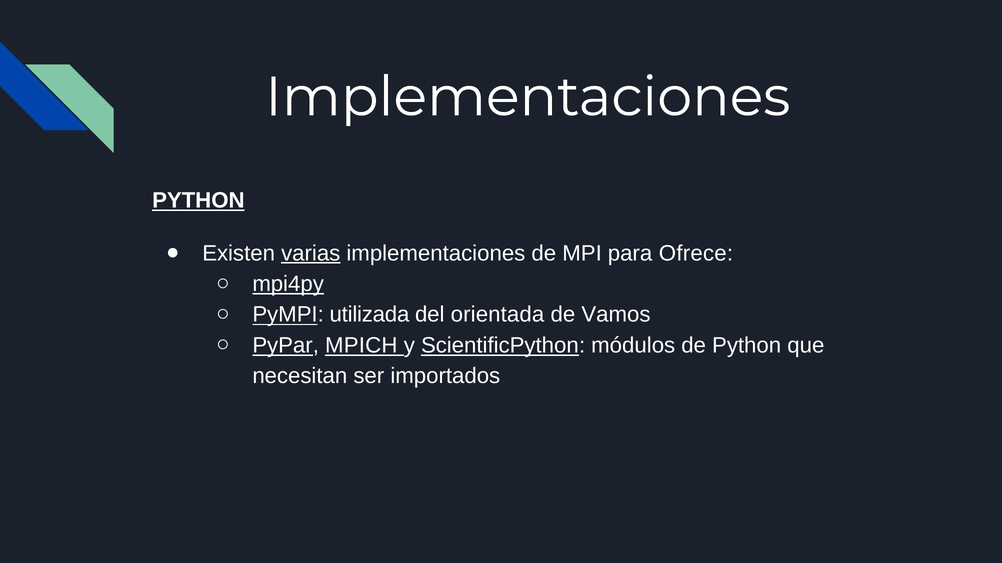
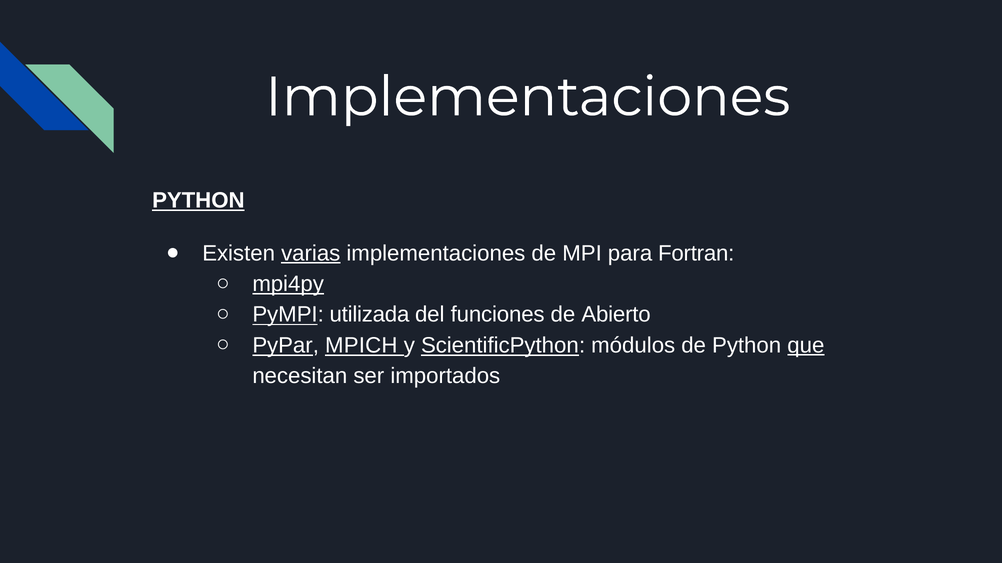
Ofrece: Ofrece -> Fortran (696, 254)
orientada: orientada -> funciones (498, 315)
Vamos: Vamos -> Abierto (616, 315)
que underline: none -> present (806, 346)
